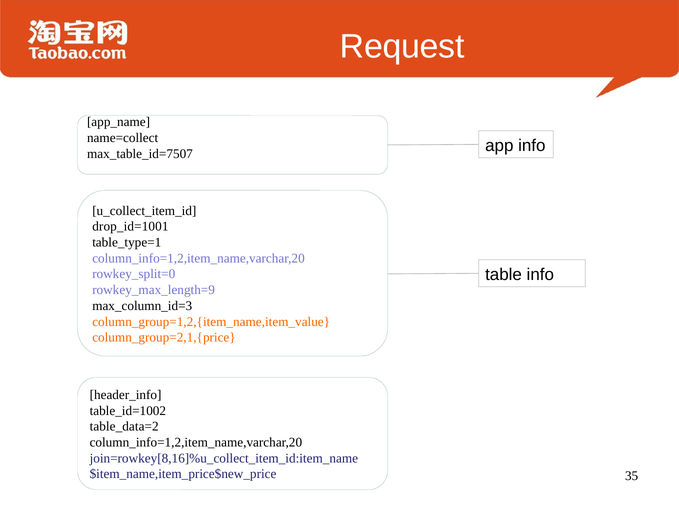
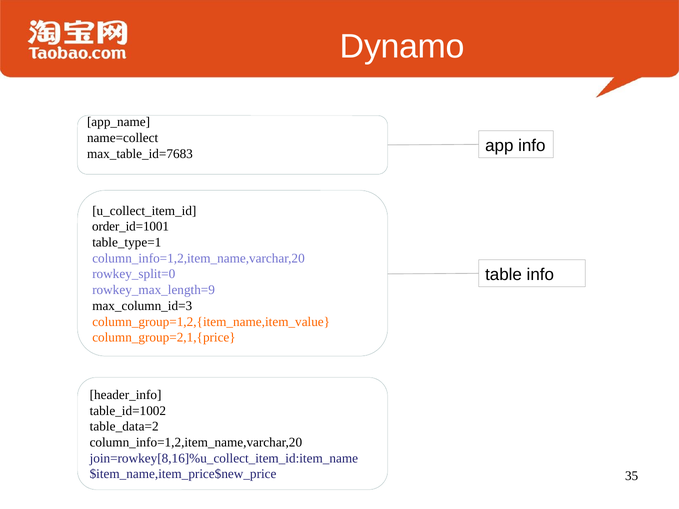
Request: Request -> Dynamo (402, 47)
max_table_id=7507: max_table_id=7507 -> max_table_id=7683 (140, 154)
drop_id=1001: drop_id=1001 -> order_id=1001 (131, 227)
